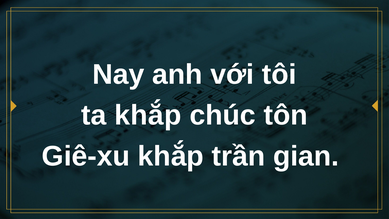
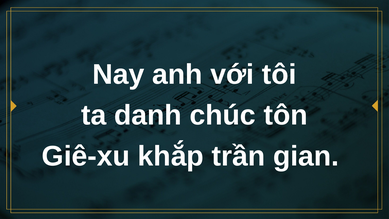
ta khắp: khắp -> danh (148, 115)
